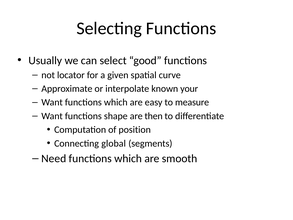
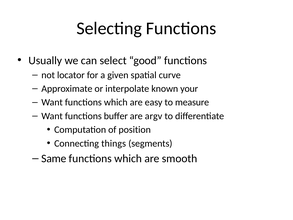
shape: shape -> buffer (116, 116)
then: then -> argv (154, 116)
global: global -> things (114, 143)
Need: Need -> Same (54, 158)
